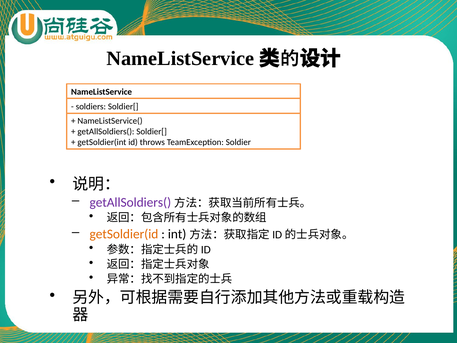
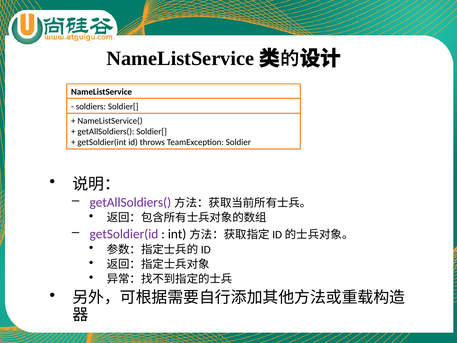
getSoldier(id colour: orange -> purple (124, 234)
